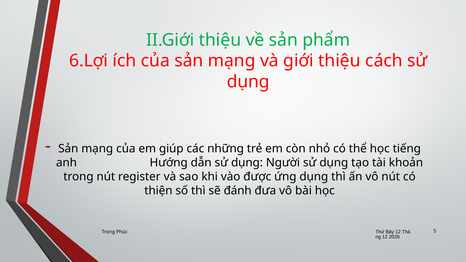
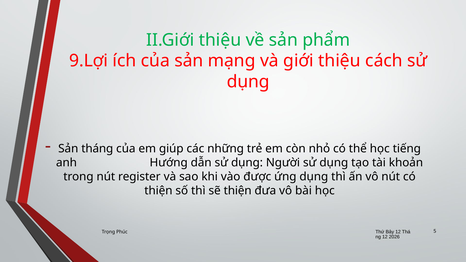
6.Lợi: 6.Lợi -> 9.Lợi (89, 61)
mạng: mạng -> tháng (97, 149)
sẽ đánh: đánh -> thiện (238, 191)
